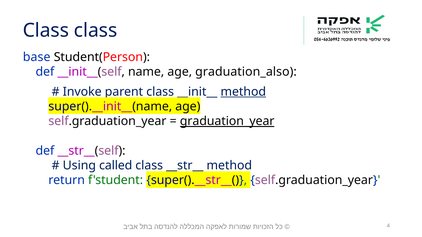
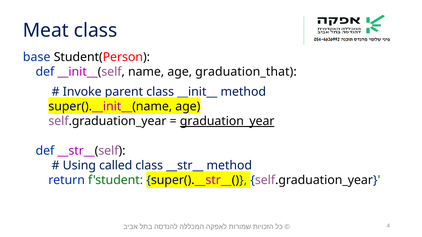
Class: Class -> Meat (46, 31)
graduation_also: graduation_also -> graduation_that (246, 72)
method underline: present -> none (243, 92)
